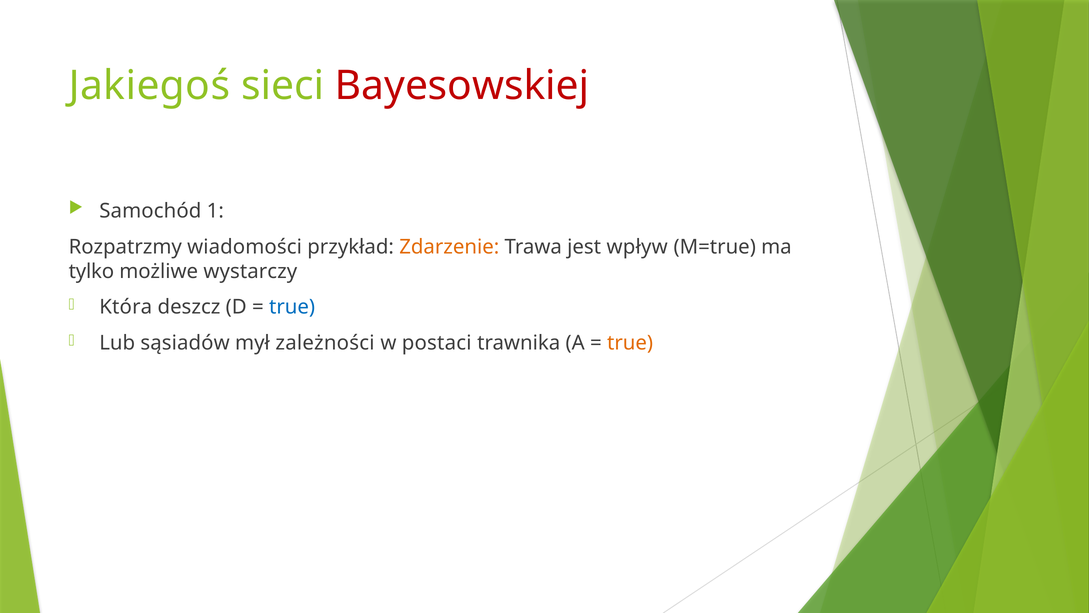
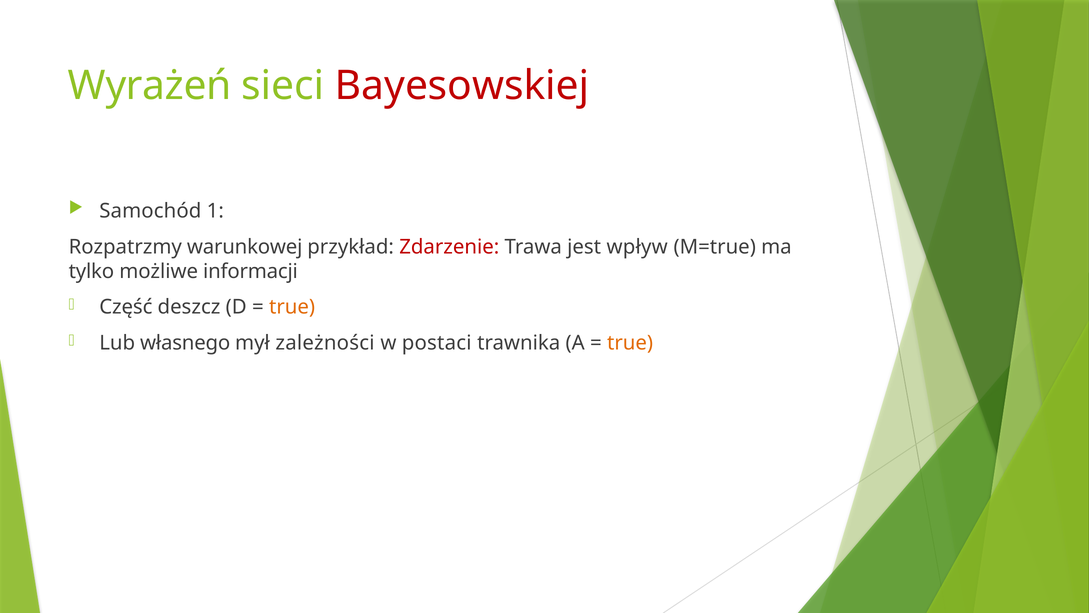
Jakiegoś: Jakiegoś -> Wyrażeń (150, 86)
wiadomości: wiadomości -> warunkowej (245, 247)
Zdarzenie colour: orange -> red (449, 247)
wystarczy: wystarczy -> informacji (250, 271)
Która: Która -> Część (126, 307)
true colour: blue -> orange (292, 307)
sąsiadów: sąsiadów -> własnego (185, 343)
